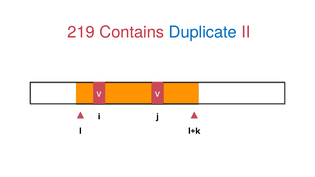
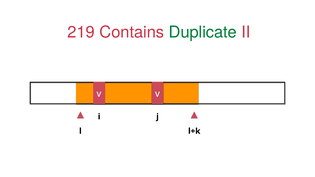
Duplicate colour: blue -> green (203, 32)
